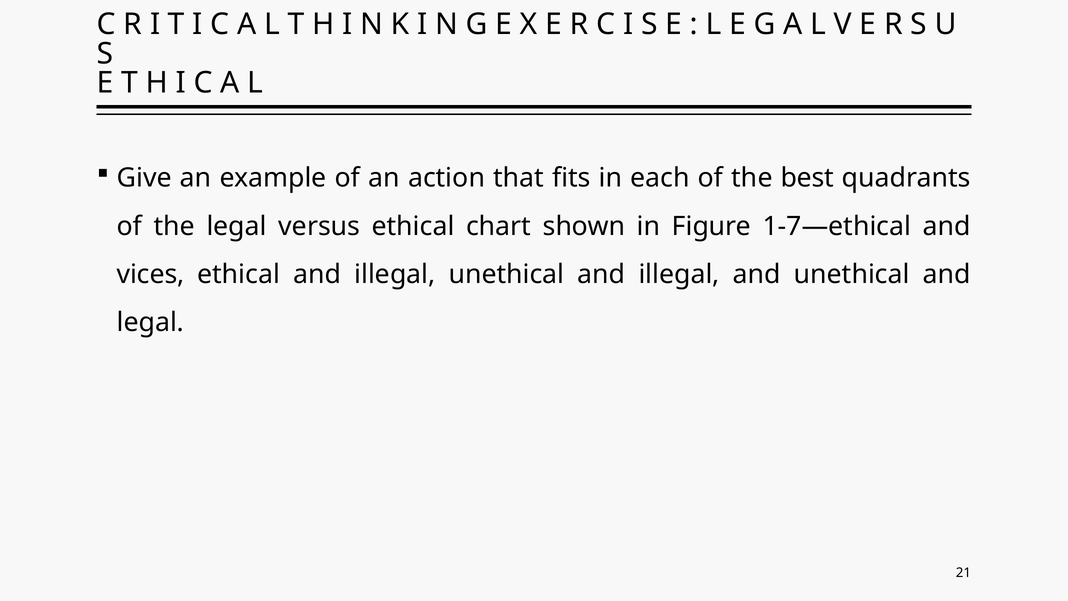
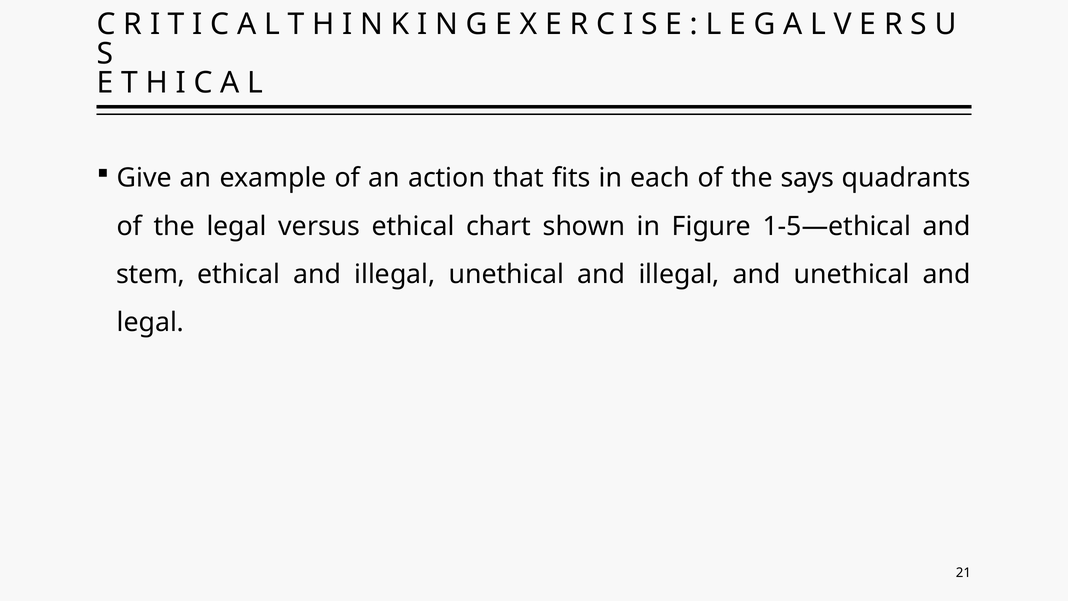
best: best -> says (807, 178)
1-7—ethical: 1-7—ethical -> 1-5—ethical (837, 226)
vices: vices -> stem (151, 274)
